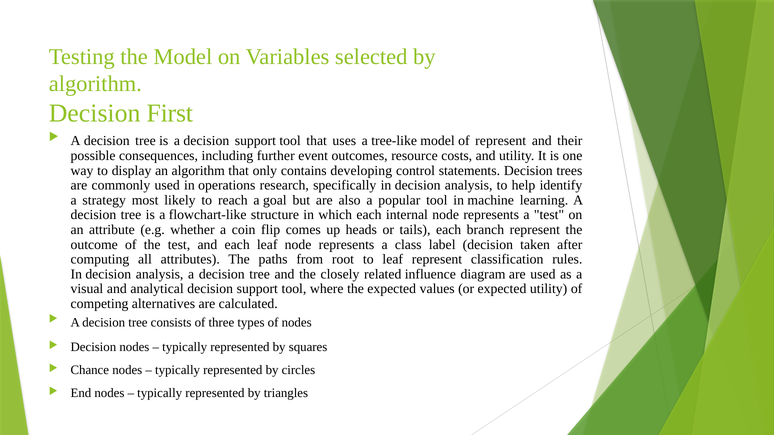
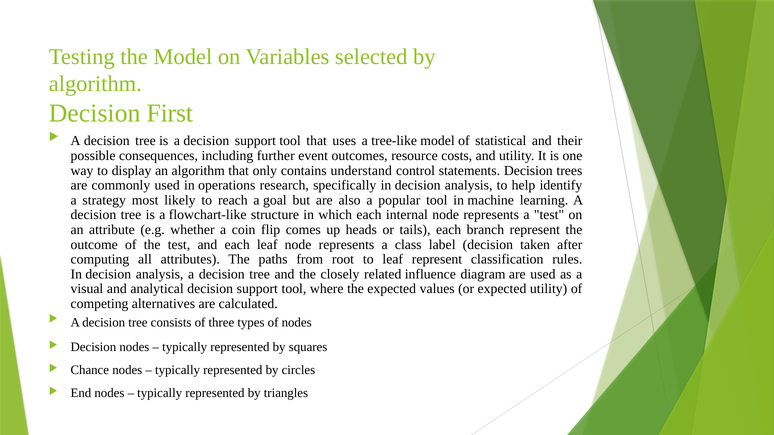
of represent: represent -> statistical (501, 141)
developing: developing -> understand (361, 171)
